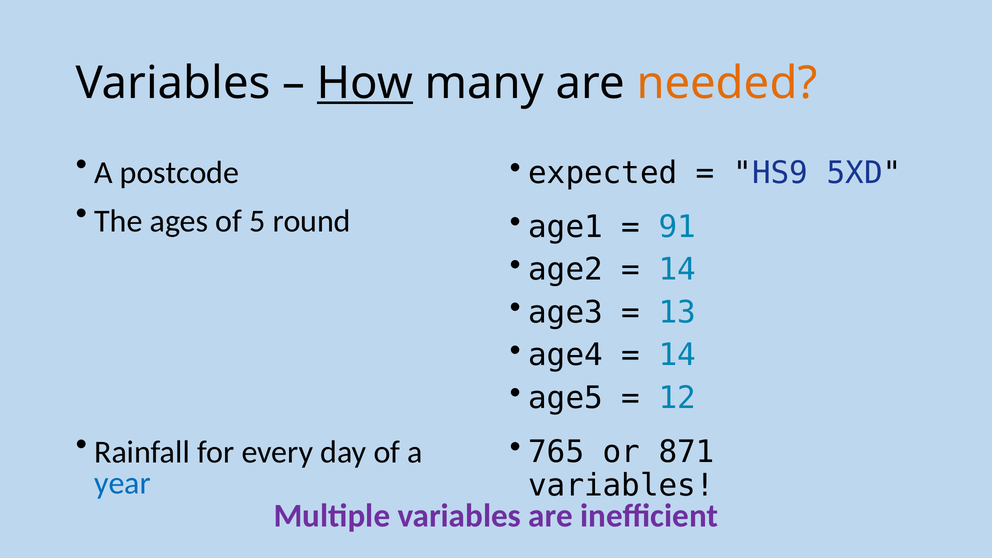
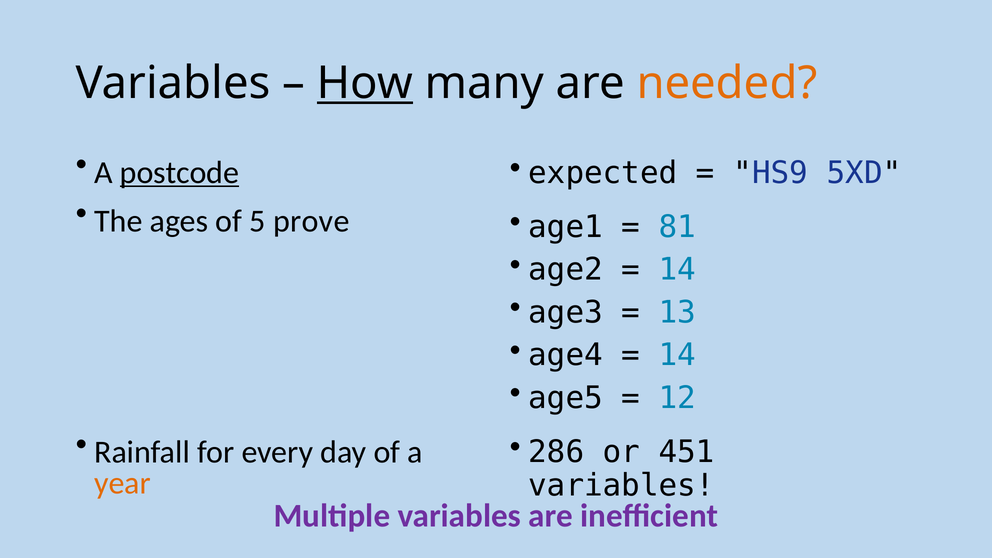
postcode underline: none -> present (179, 172)
round: round -> prove (311, 221)
91: 91 -> 81 (677, 227)
765: 765 -> 286 (556, 452)
871: 871 -> 451 (687, 452)
year colour: blue -> orange (122, 483)
